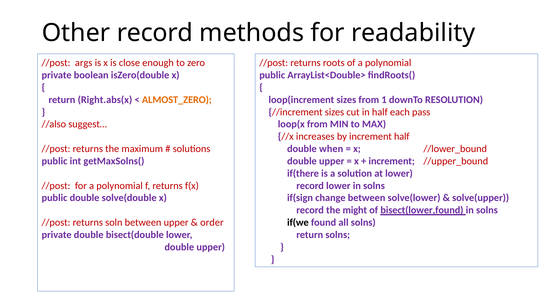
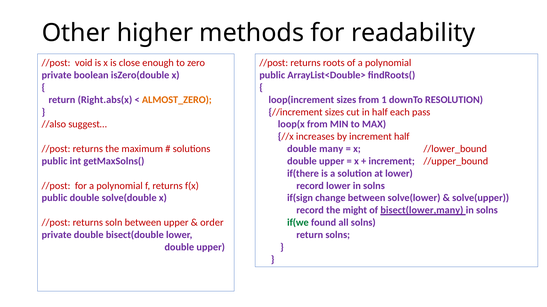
Other record: record -> higher (155, 33)
args: args -> void (84, 63)
when: when -> many (331, 149)
bisect(lower,found: bisect(lower,found -> bisect(lower,many (422, 211)
if(we colour: black -> green (298, 223)
